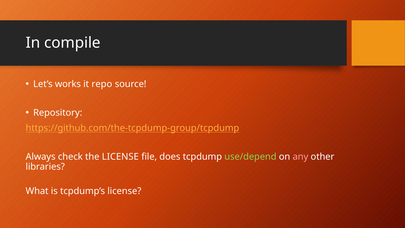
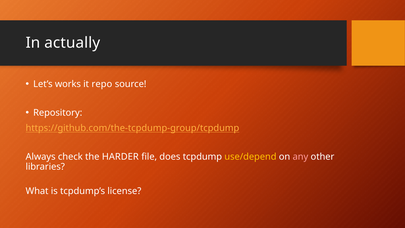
compile: compile -> actually (72, 43)
the LICENSE: LICENSE -> HARDER (120, 157)
use/depend colour: light green -> yellow (250, 157)
